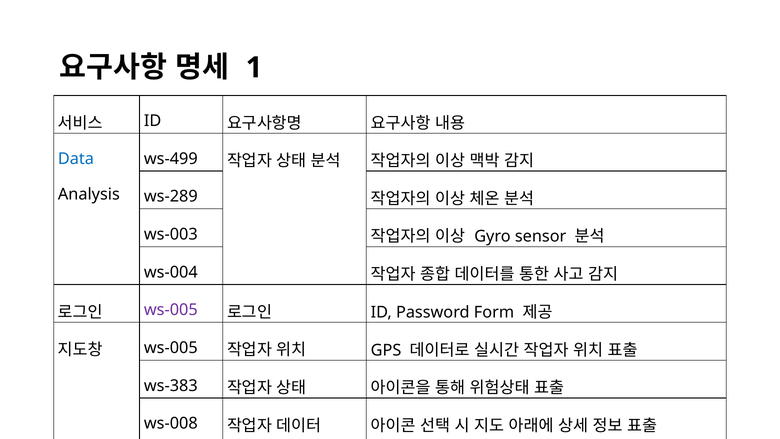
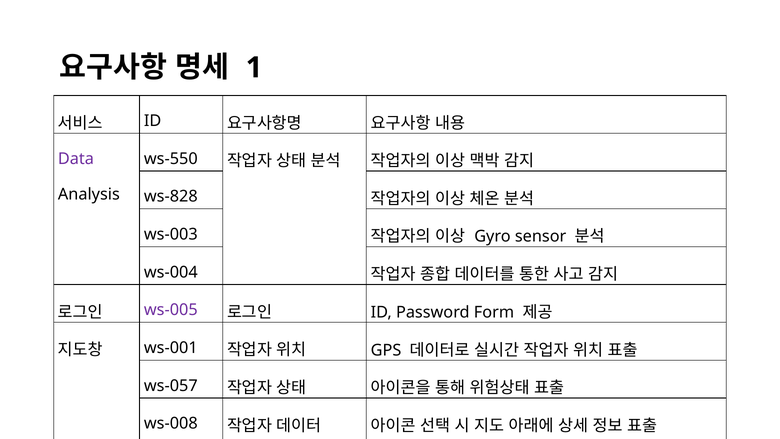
Data colour: blue -> purple (76, 159)
ws-499: ws-499 -> ws-550 (171, 159)
ws-289: ws-289 -> ws-828 (171, 196)
ws-005: ws-005 -> ws-001 (171, 348)
ws-383: ws-383 -> ws-057 (171, 386)
